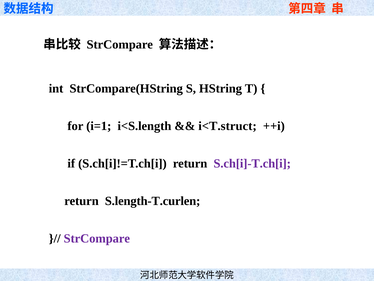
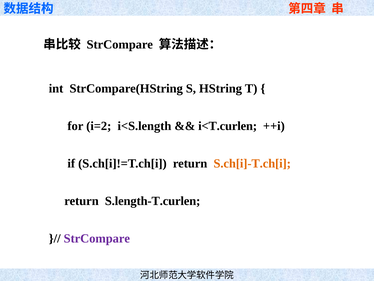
i=1: i=1 -> i=2 (99, 126)
i<T.struct: i<T.struct -> i<T.curlen (228, 126)
S.ch[i]-T.ch[i colour: purple -> orange (252, 163)
